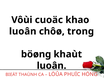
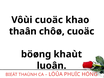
luoân: luoân -> thaân (23, 31)
chôø trong: trong -> cuoäc (81, 31)
